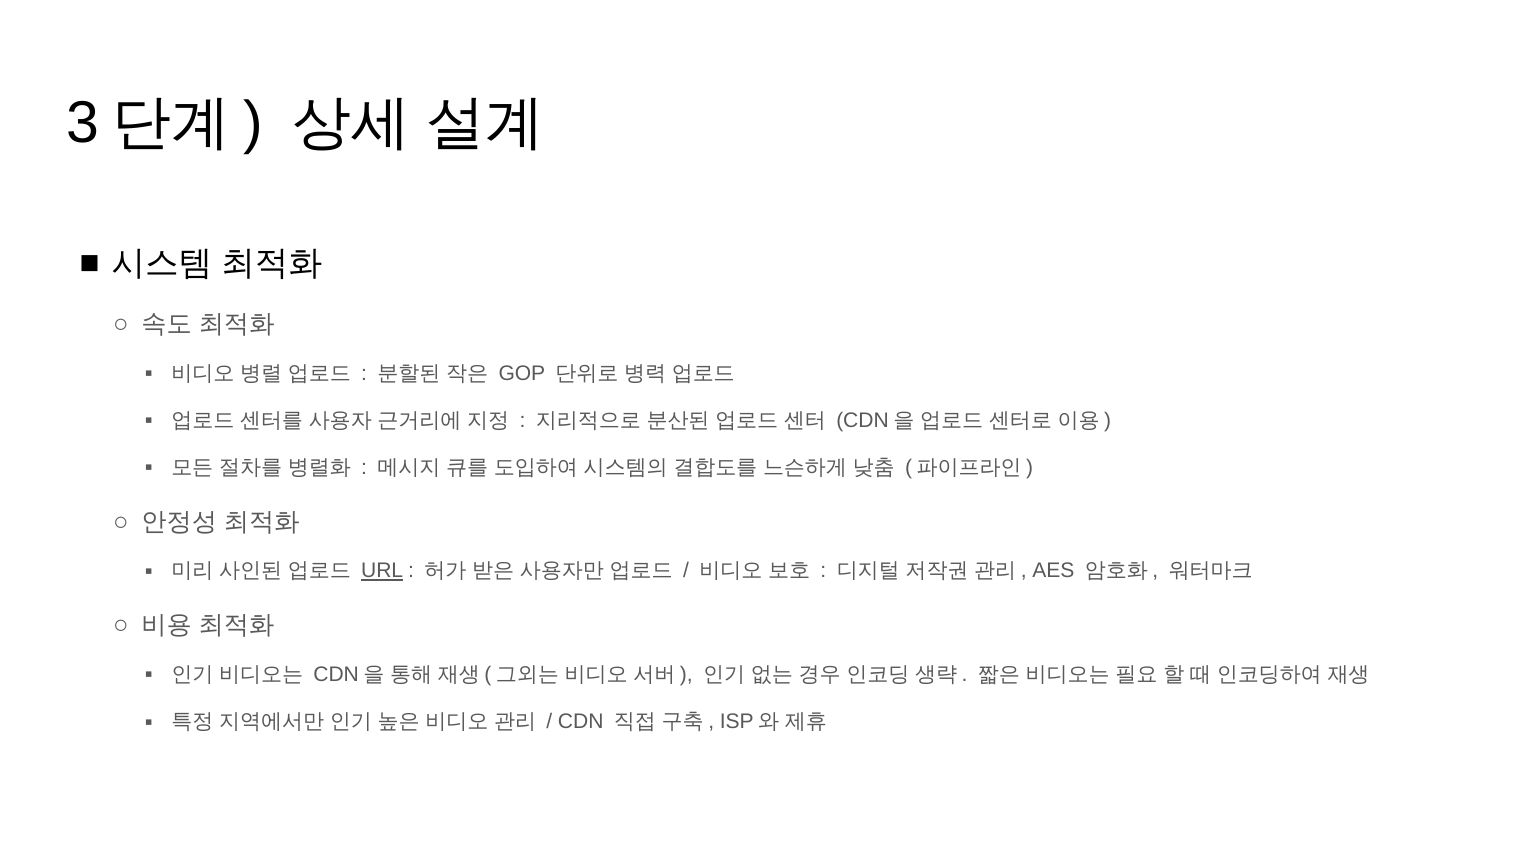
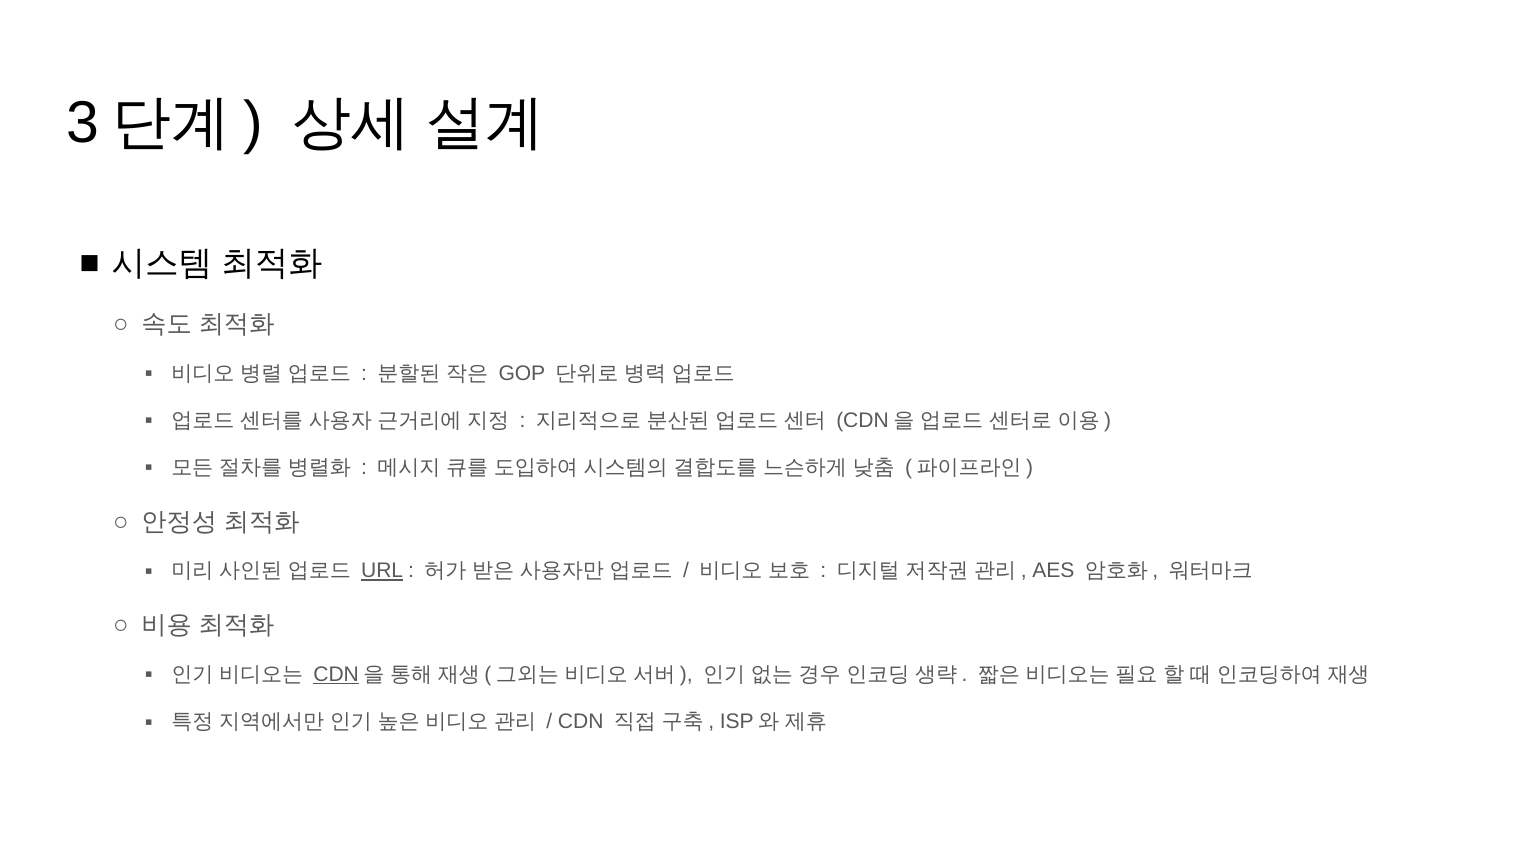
CDN underline: none -> present (336, 674)
